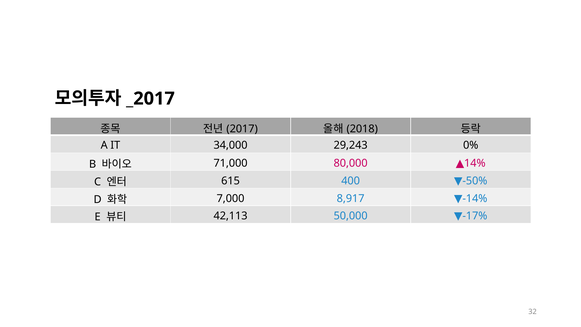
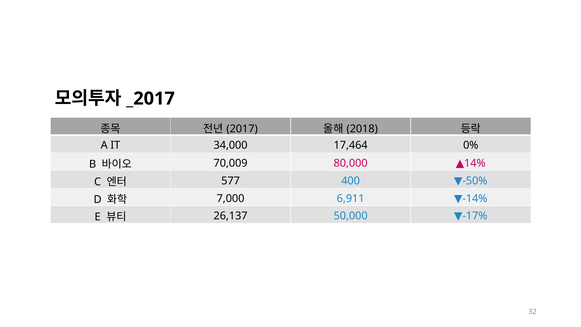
29,243: 29,243 -> 17,464 (351, 145)
71,000: 71,000 -> 70,009 (231, 163)
615: 615 -> 577 (231, 181)
8,917: 8,917 -> 6,911 (351, 198)
42,113: 42,113 -> 26,137 (231, 216)
